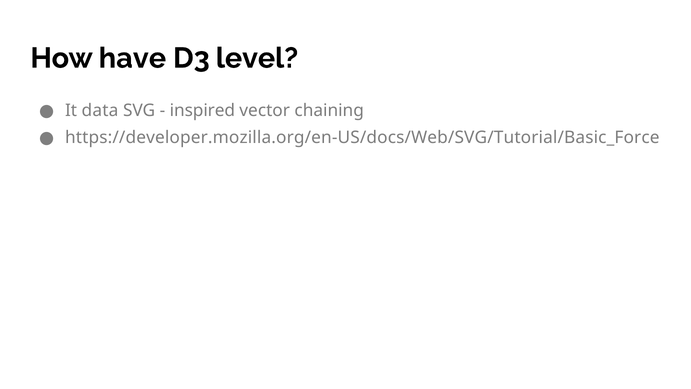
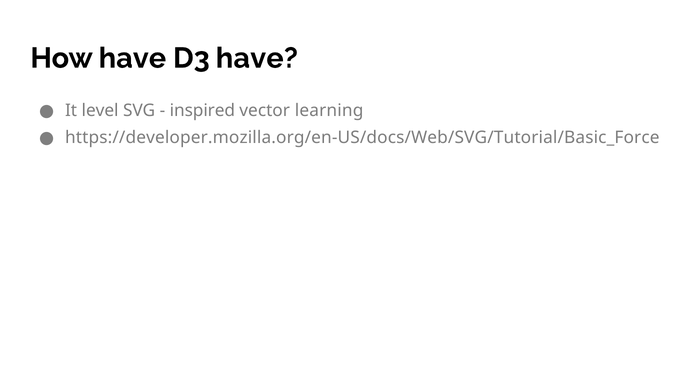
D3 level: level -> have (257, 58)
data: data -> level (100, 110)
chaining: chaining -> learning (329, 110)
